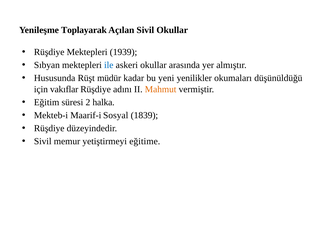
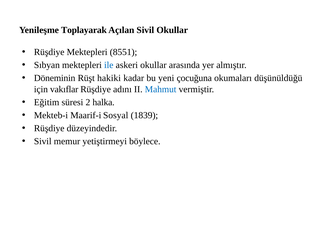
1939: 1939 -> 8551 (123, 52)
Hususunda: Hususunda -> Döneminin (55, 78)
müdür: müdür -> hakiki (109, 78)
yenilikler: yenilikler -> çocuğuna (194, 78)
Mahmut colour: orange -> blue (161, 89)
eğitime: eğitime -> böylece (145, 141)
